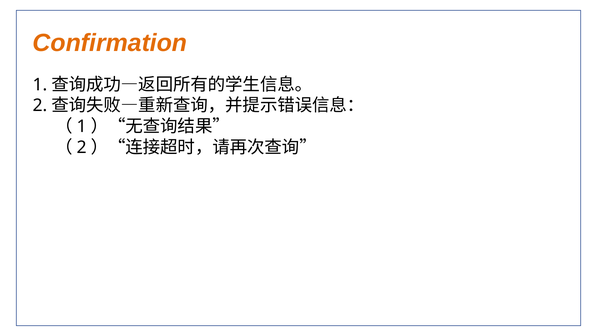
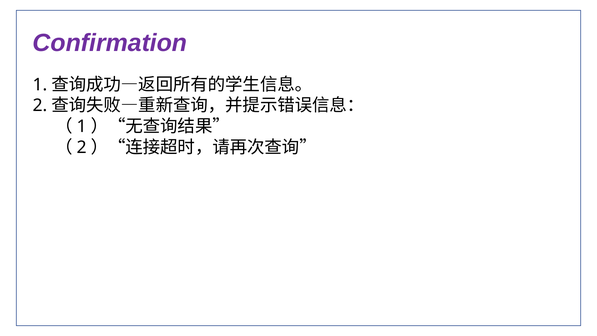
Confirmation colour: orange -> purple (110, 43)
